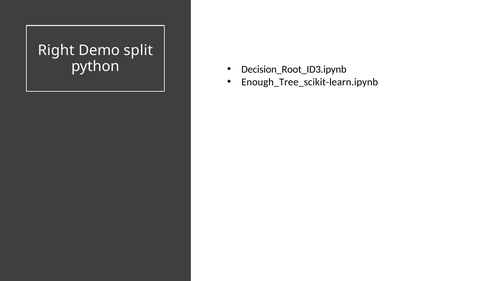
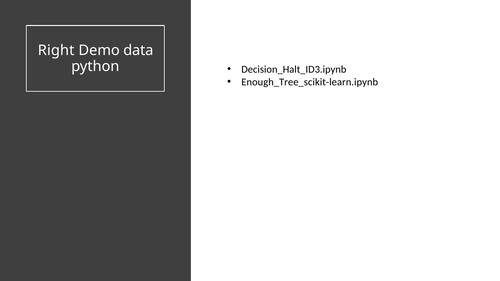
split: split -> data (138, 51)
Decision_Root_ID3.ipynb: Decision_Root_ID3.ipynb -> Decision_Halt_ID3.ipynb (294, 69)
